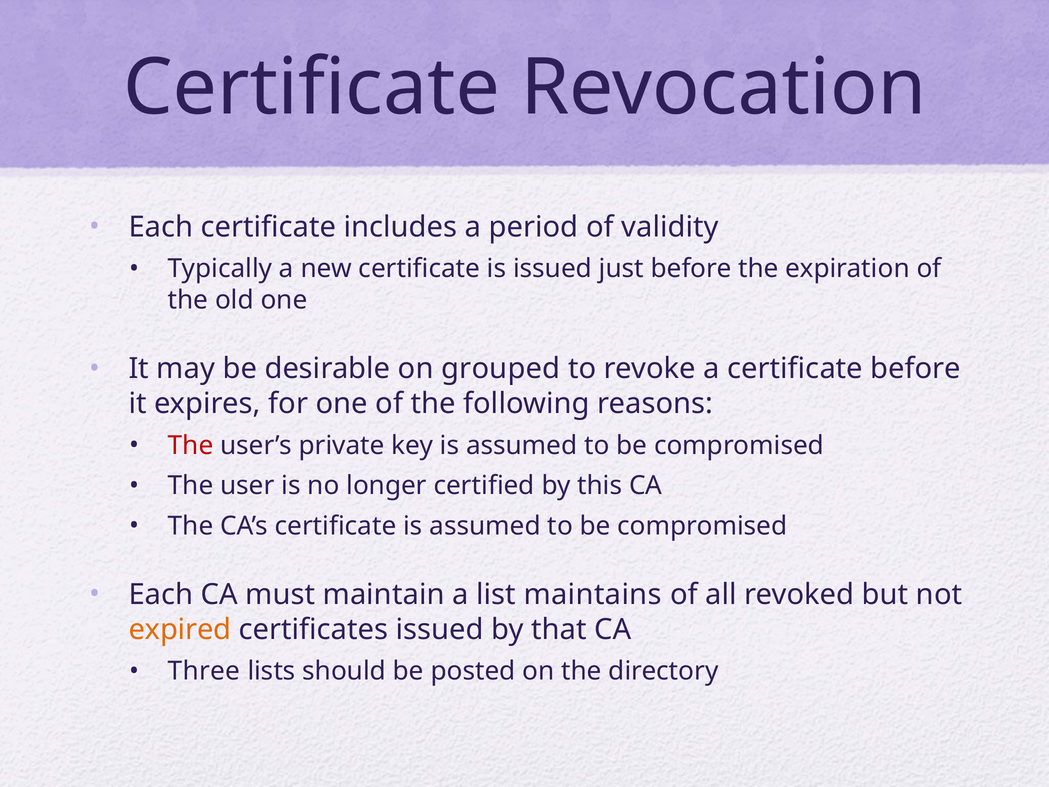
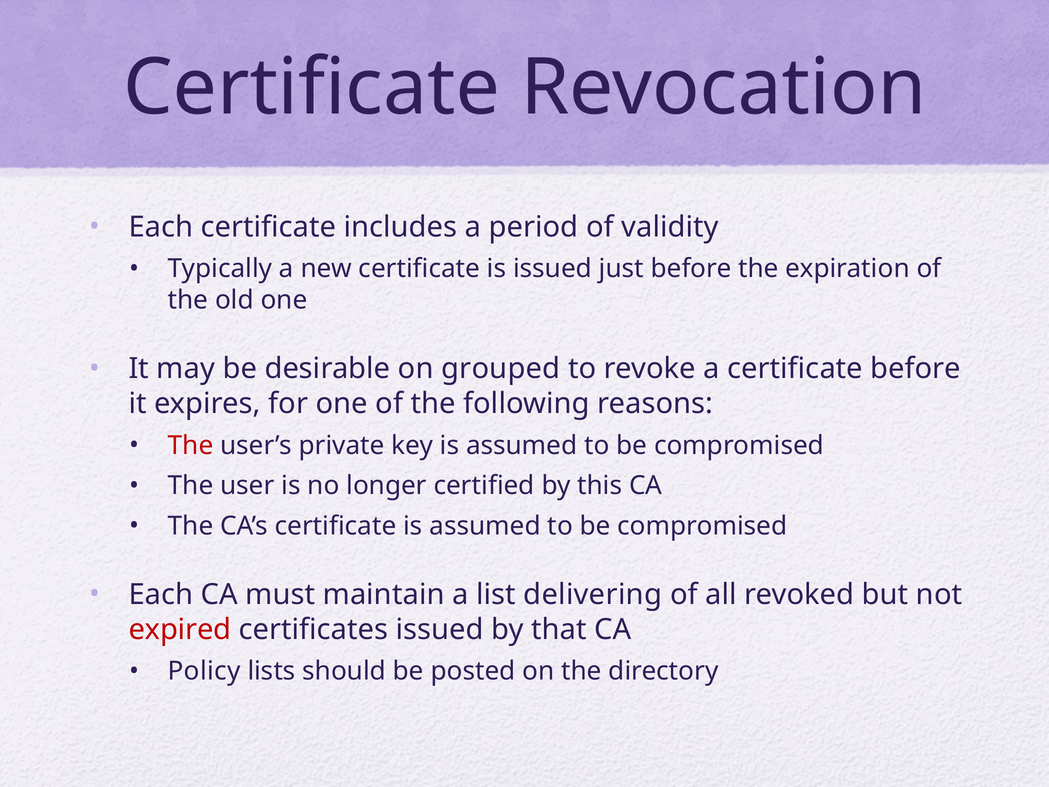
maintains: maintains -> delivering (593, 594)
expired colour: orange -> red (180, 629)
Three: Three -> Policy (204, 671)
